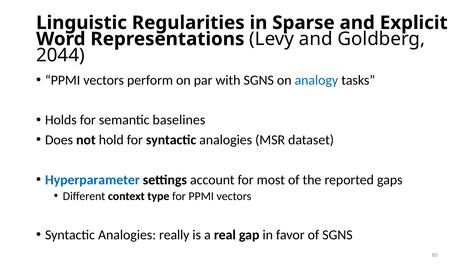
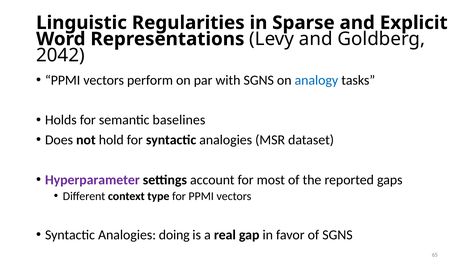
2044: 2044 -> 2042 (60, 55)
Hyperparameter colour: blue -> purple (92, 180)
really: really -> doing (174, 235)
